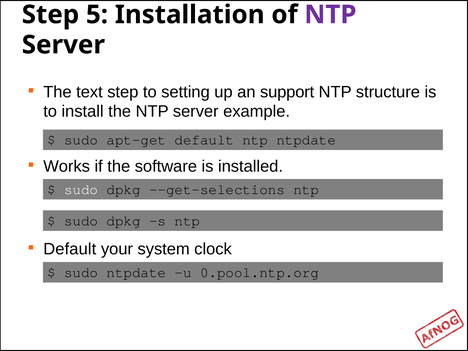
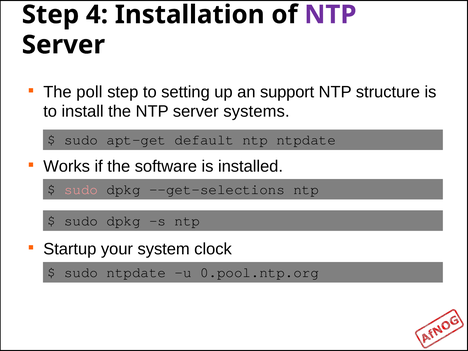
5: 5 -> 4 (97, 15)
text: text -> poll (89, 92)
example: example -> systems (257, 111)
sudo colour: white -> pink (81, 189)
Default: Default -> Startup (70, 249)
